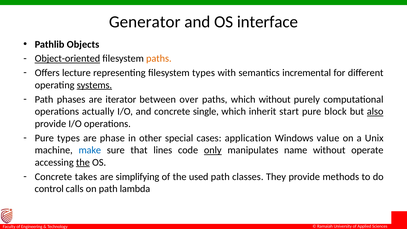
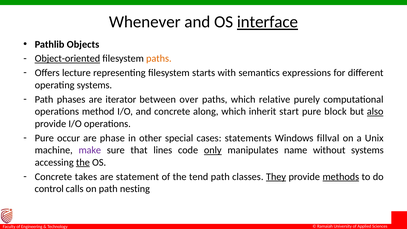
Generator: Generator -> Whenever (145, 22)
interface underline: none -> present (267, 22)
filesystem types: types -> starts (204, 73)
incremental: incremental -> expressions (307, 73)
systems underline: present -> none (94, 85)
which without: without -> relative (275, 99)
actually: actually -> method (98, 111)
single: single -> along (206, 111)
Pure types: types -> occur (69, 138)
application: application -> statements (248, 138)
value: value -> fillval (328, 138)
make colour: blue -> purple (90, 150)
without operate: operate -> systems (367, 150)
simplifying: simplifying -> statement (137, 177)
used: used -> tend (199, 177)
They underline: none -> present (276, 177)
methods underline: none -> present (341, 177)
lambda: lambda -> nesting (135, 189)
